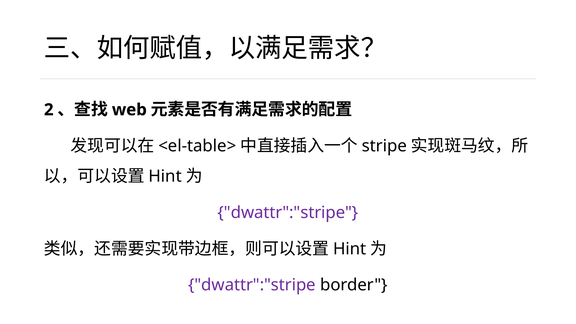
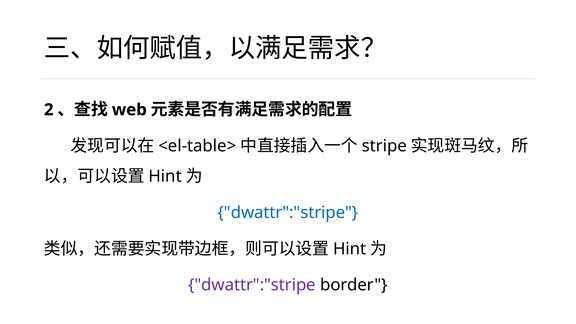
dwattr":"stripe colour: purple -> blue (288, 213)
